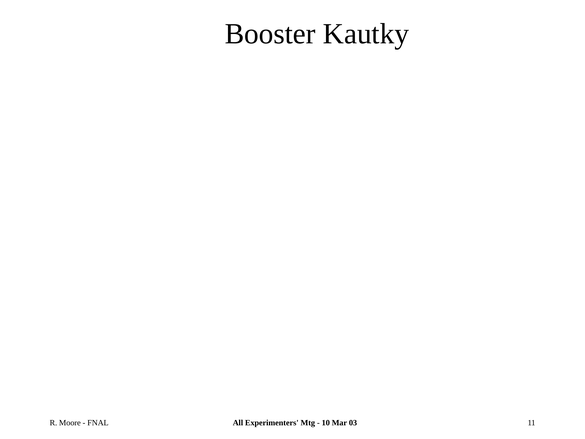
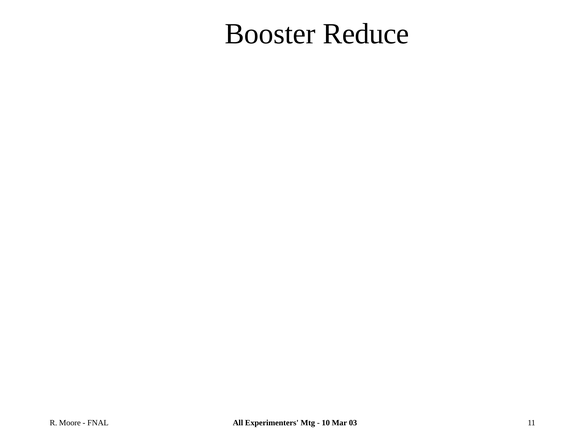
Kautky: Kautky -> Reduce (366, 34)
